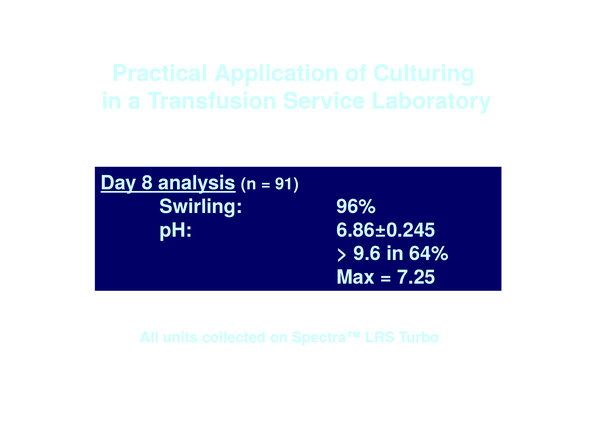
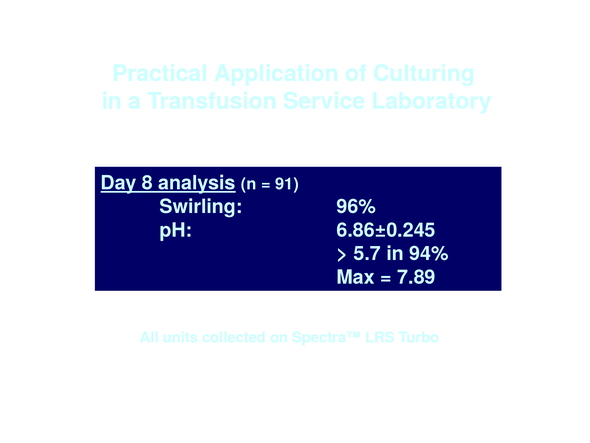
9.6: 9.6 -> 5.7 (367, 254)
64%: 64% -> 94% (429, 254)
7.25: 7.25 -> 7.89 (416, 277)
